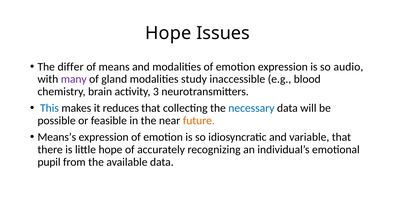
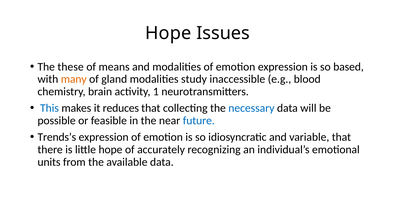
differ: differ -> these (71, 67)
audio: audio -> based (348, 67)
many colour: purple -> orange (74, 79)
3: 3 -> 1 (156, 92)
future colour: orange -> blue (199, 121)
Means’s: Means’s -> Trends’s (57, 137)
pupil: pupil -> units (49, 162)
